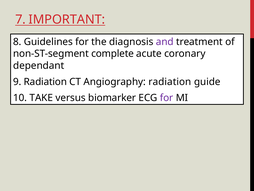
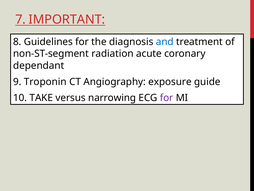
and colour: purple -> blue (165, 42)
complete: complete -> radiation (112, 54)
9 Radiation: Radiation -> Troponin (45, 82)
Angiography radiation: radiation -> exposure (170, 82)
biomarker: biomarker -> narrowing (112, 98)
